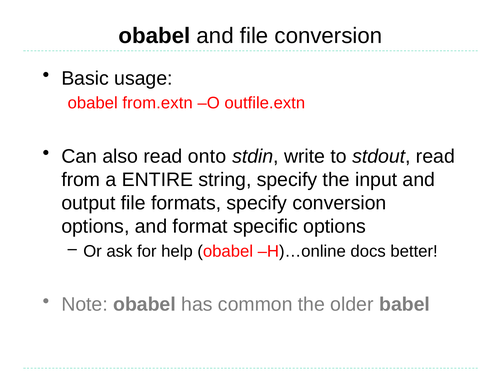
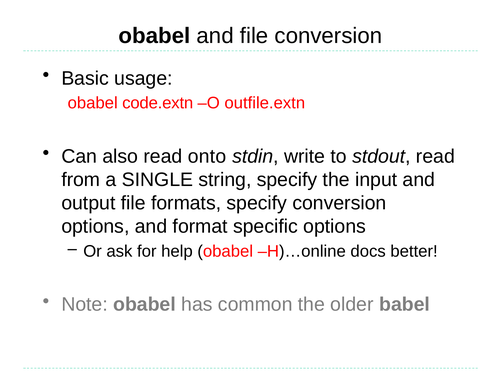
from.extn: from.extn -> code.extn (158, 103)
ENTIRE: ENTIRE -> SINGLE (157, 180)
